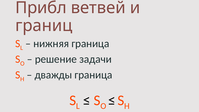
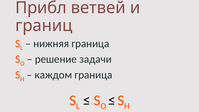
дважды: дважды -> каждом (53, 75)
